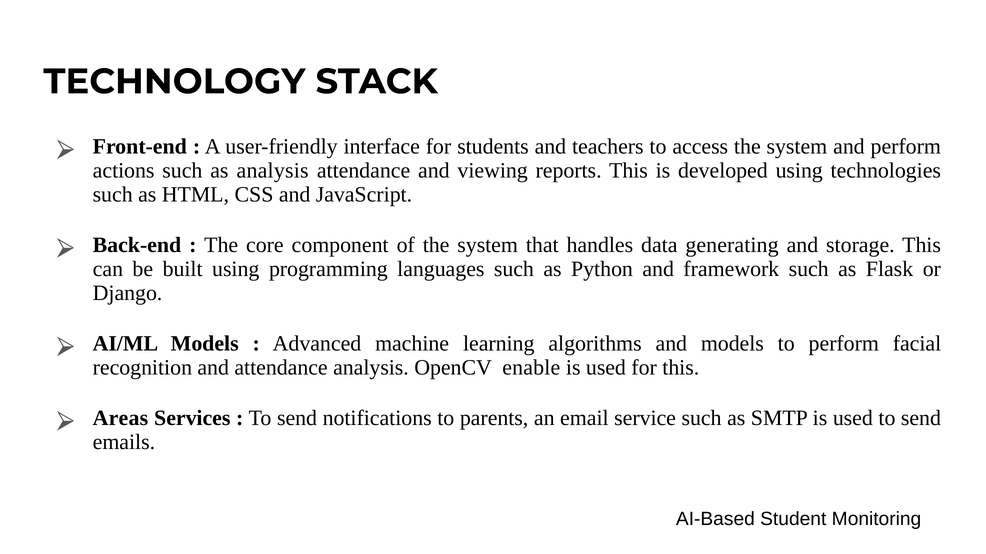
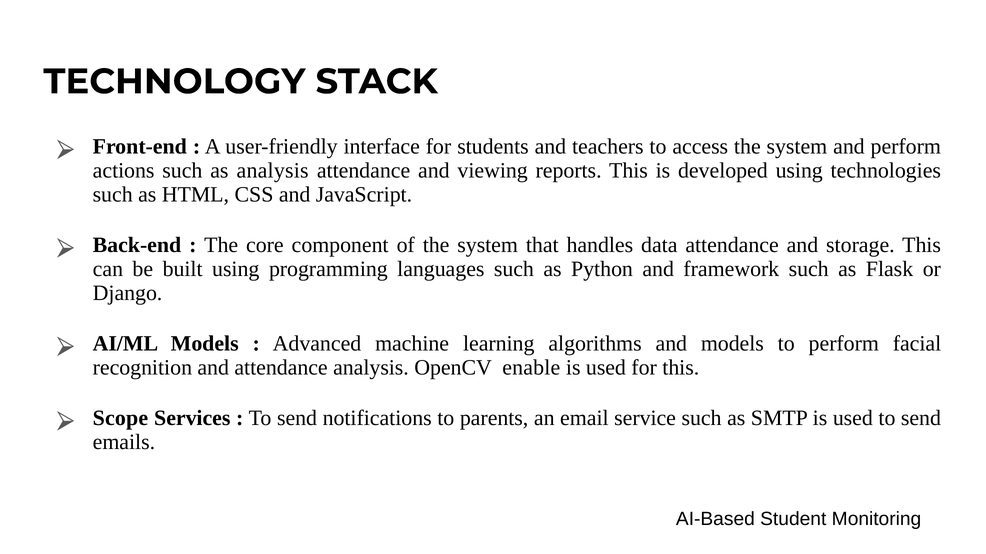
data generating: generating -> attendance (732, 245)
Areas: Areas -> Scope (120, 419)
